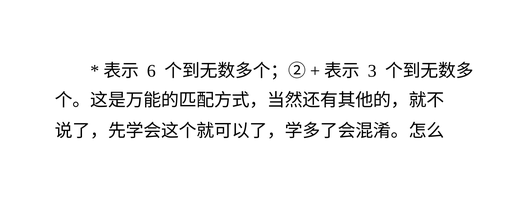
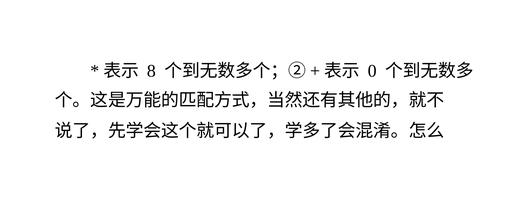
6: 6 -> 8 (151, 71)
3: 3 -> 0 (372, 71)
